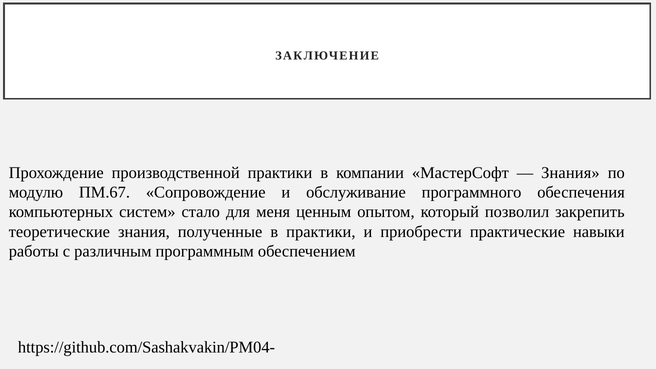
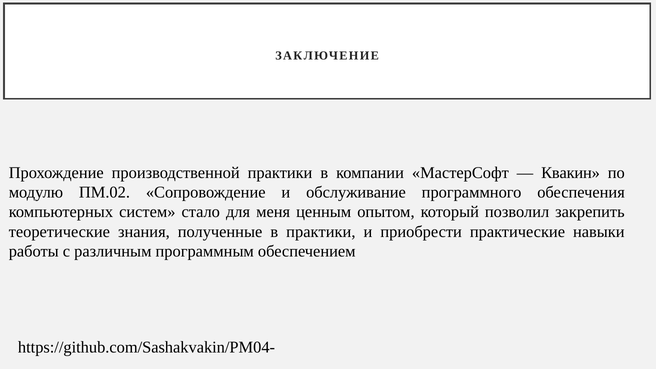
Знания: Знания -> Квакин (571, 173)
ПМ.67: ПМ.67 -> ПМ.02 (104, 192)
